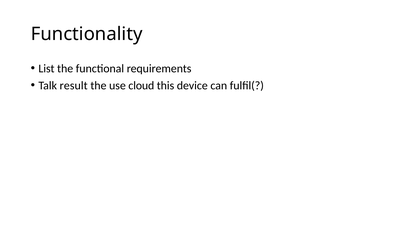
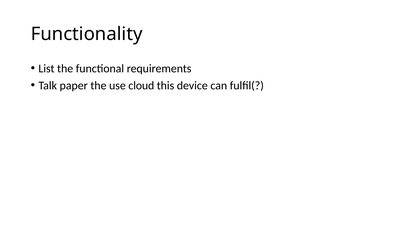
result: result -> paper (74, 85)
